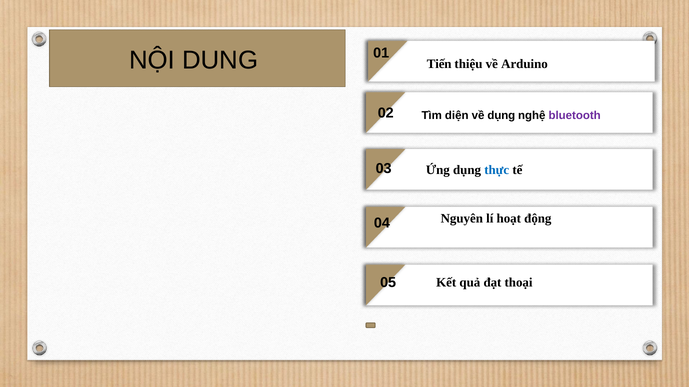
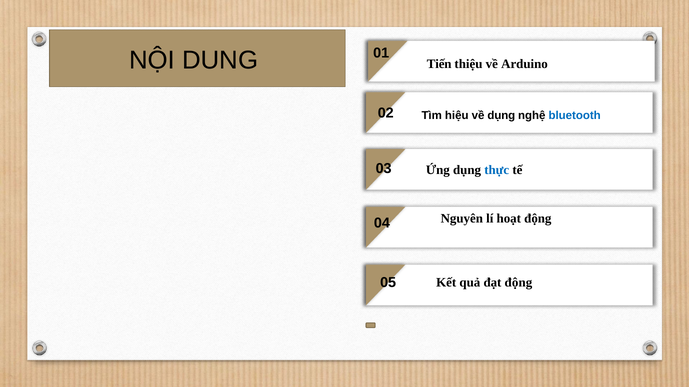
diện: diện -> hiệu (457, 116)
bluetooth colour: purple -> blue (575, 116)
đạt thoại: thoại -> động (518, 283)
